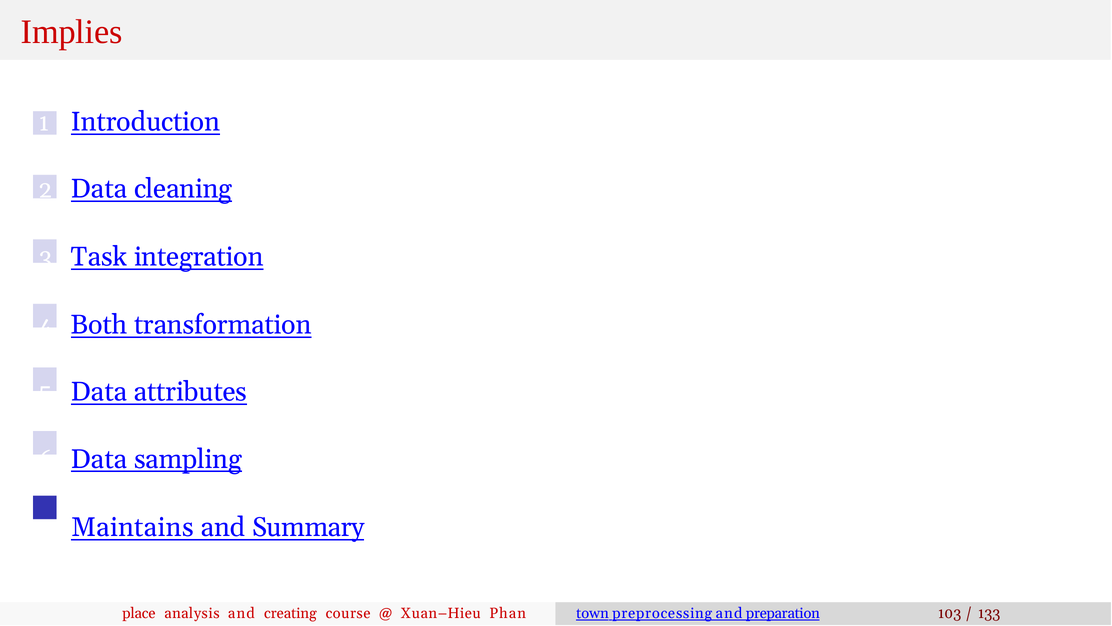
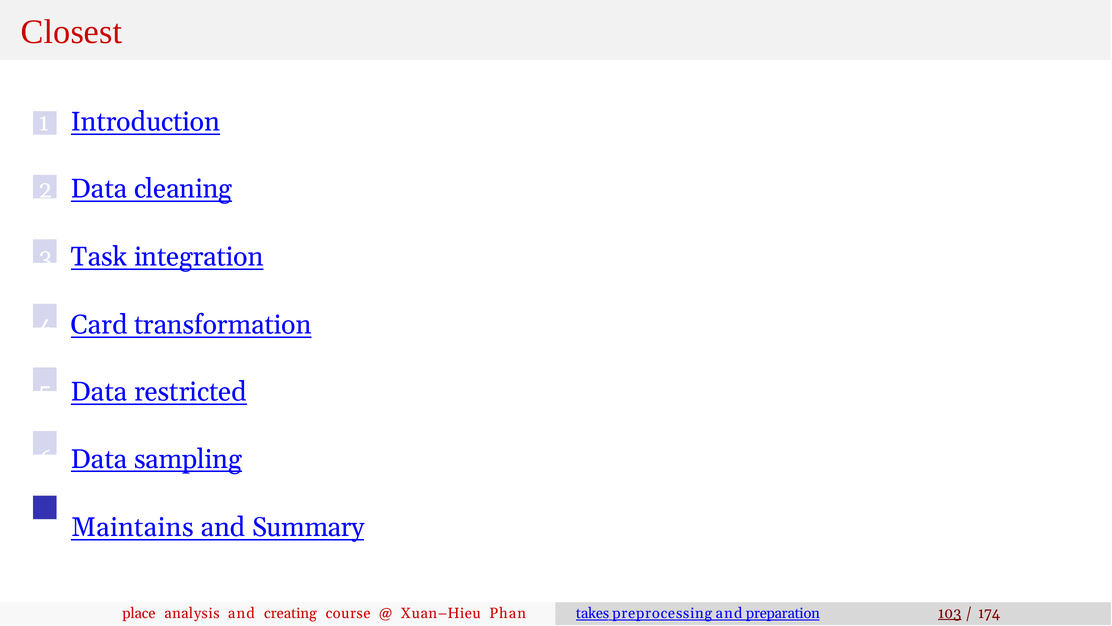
Implies: Implies -> Closest (72, 32)
Both: Both -> Card (99, 325)
attributes: attributes -> restricted (190, 392)
town: town -> takes (593, 613)
103 underline: none -> present (950, 613)
133: 133 -> 174 (989, 613)
